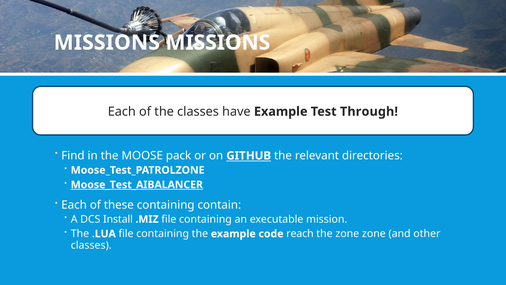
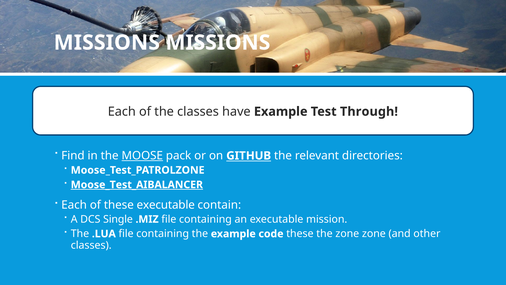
MOOSE underline: none -> present (142, 156)
these containing: containing -> executable (166, 205)
Install: Install -> Single (118, 219)
code reach: reach -> these (300, 234)
